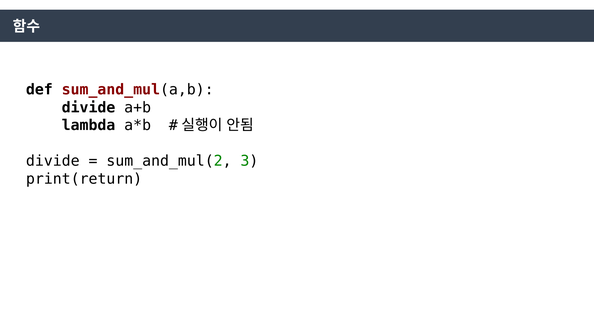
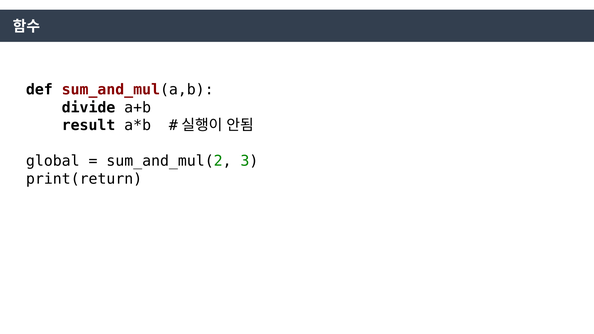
lambda: lambda -> result (89, 125)
divide: divide -> global (53, 161)
